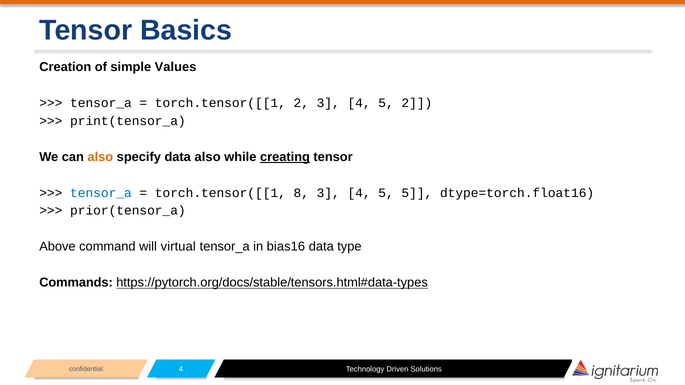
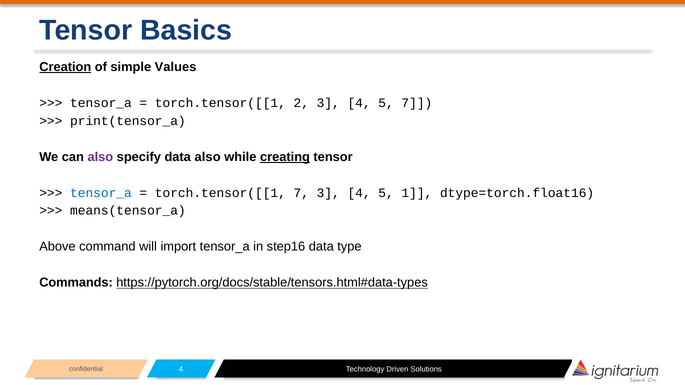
Creation underline: none -> present (65, 67)
5 2: 2 -> 7 (417, 103)
also colour: orange -> purple (100, 157)
torch.tensor([[1 8: 8 -> 7 (301, 193)
5 5: 5 -> 1 (417, 193)
prior(tensor_a: prior(tensor_a -> means(tensor_a (128, 211)
virtual: virtual -> import (178, 247)
bias16: bias16 -> step16 (286, 247)
